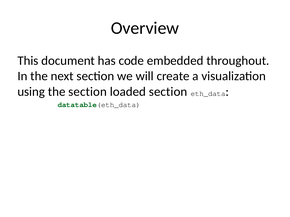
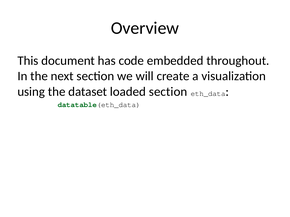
the section: section -> dataset (88, 92)
